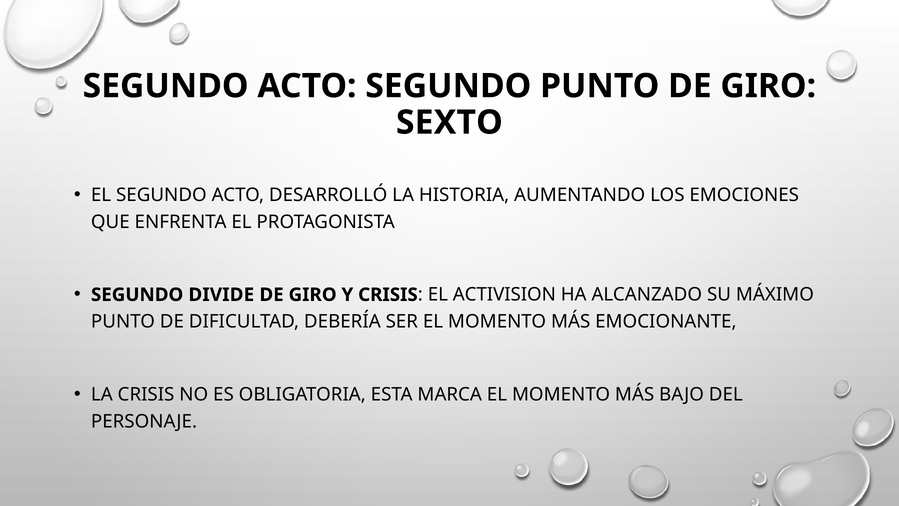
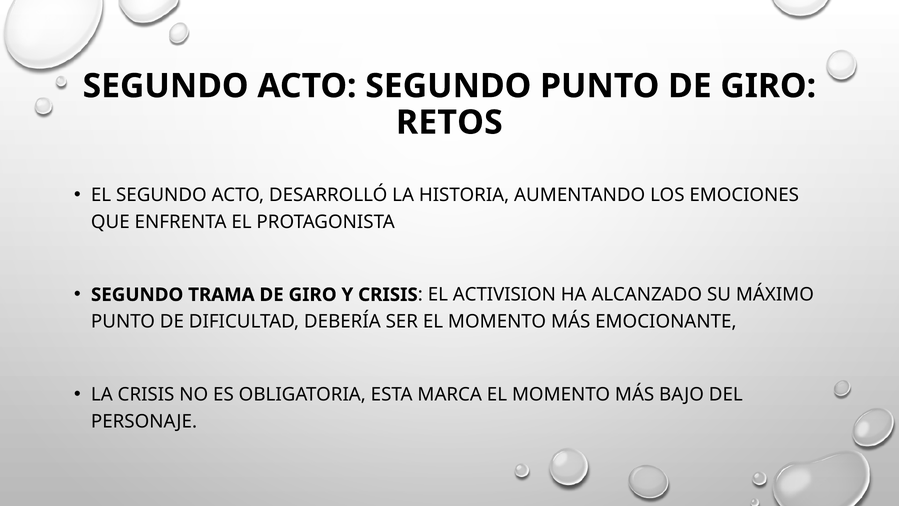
SEXTO: SEXTO -> RETOS (449, 122)
DIVIDE: DIVIDE -> TRAMA (221, 295)
